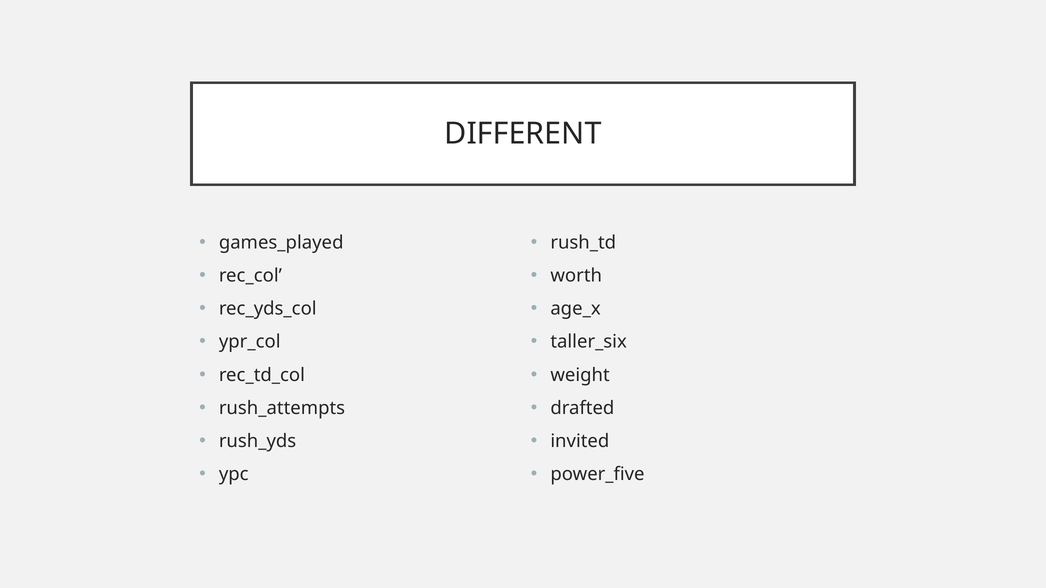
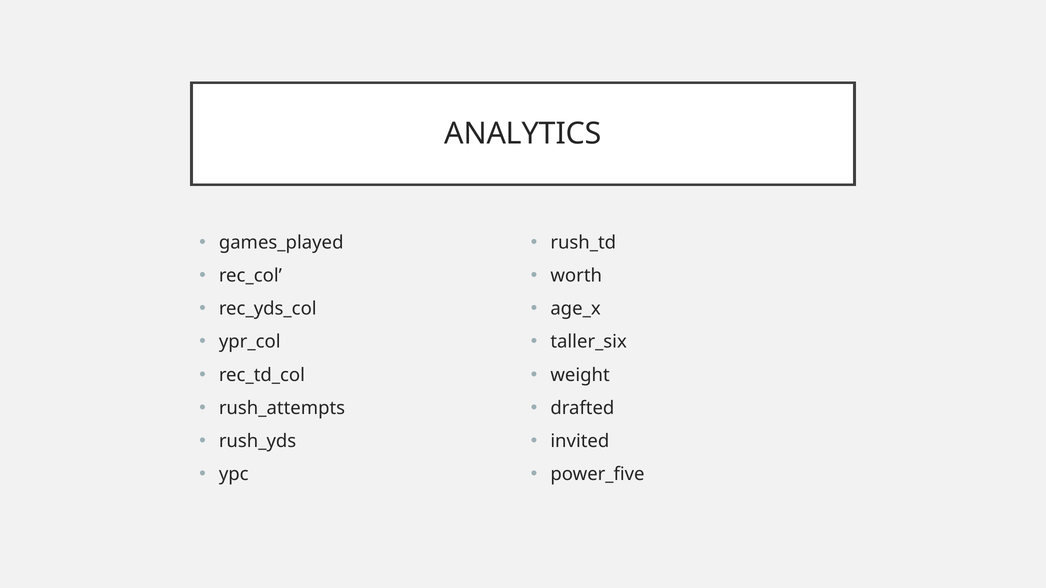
DIFFERENT: DIFFERENT -> ANALYTICS (523, 134)
